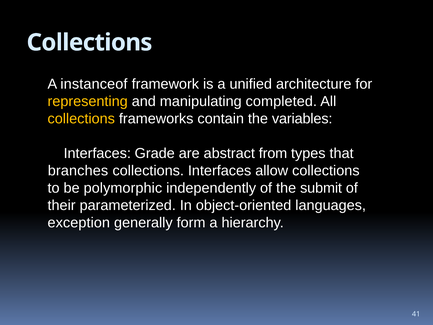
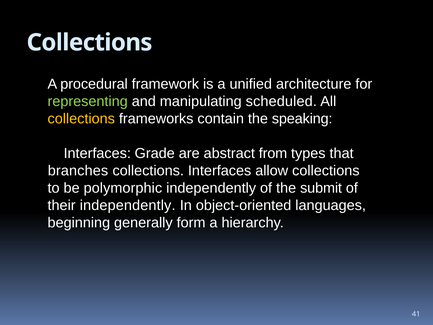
instanceof: instanceof -> procedural (94, 84)
representing colour: yellow -> light green (88, 101)
completed: completed -> scheduled (281, 101)
variables: variables -> speaking (302, 119)
their parameterized: parameterized -> independently (128, 205)
exception: exception -> beginning (79, 223)
